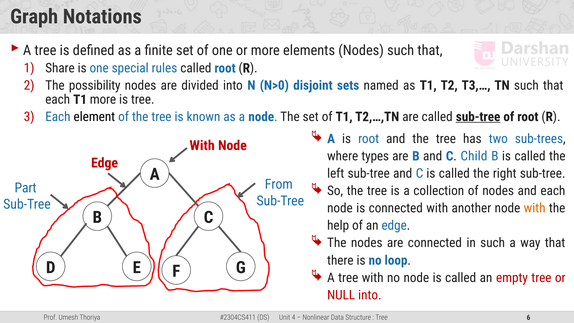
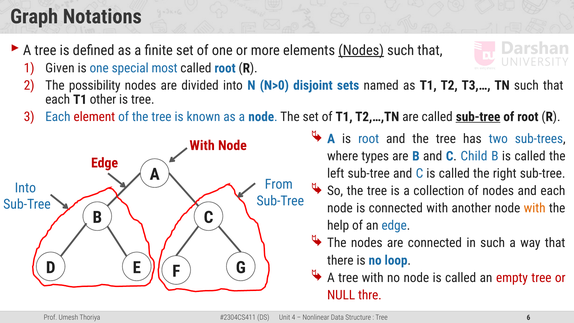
Nodes underline: none -> present (361, 50)
Share: Share -> Given (60, 68)
rules: rules -> most (165, 68)
T1 more: more -> other (103, 100)
element colour: black -> red (94, 117)
Part: Part -> Into (25, 188)
NULL into: into -> thre (370, 295)
